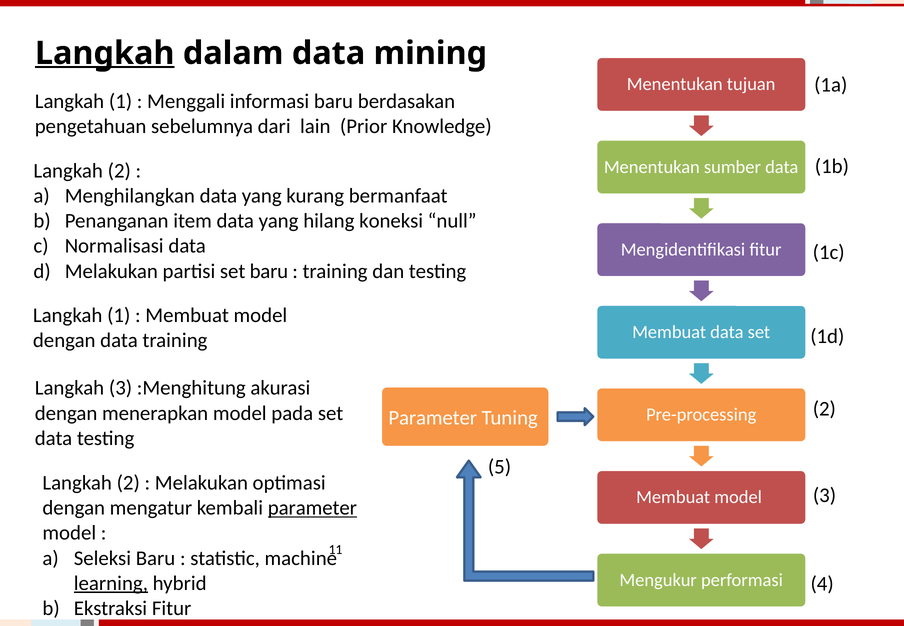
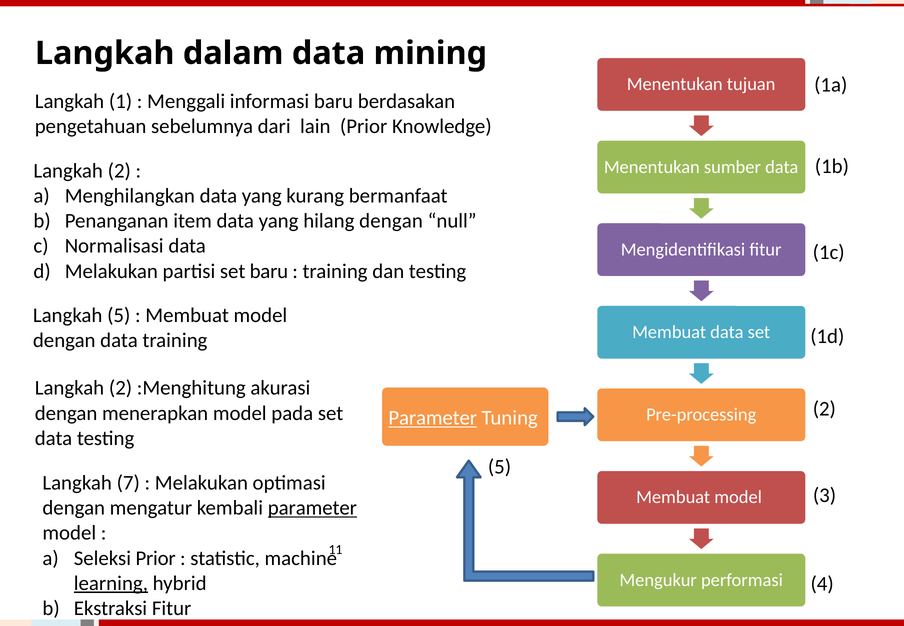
Langkah underline: present -> none (105, 53)
hilang koneksi: koneksi -> dengan (391, 221)
1: 1 -> 5 (119, 315)
3: 3 -> 2 (121, 388)
Parameter underline: none -> present (433, 418)
2: 2 -> 7 (128, 483)
Seleksi Baru: Baru -> Prior (156, 558)
